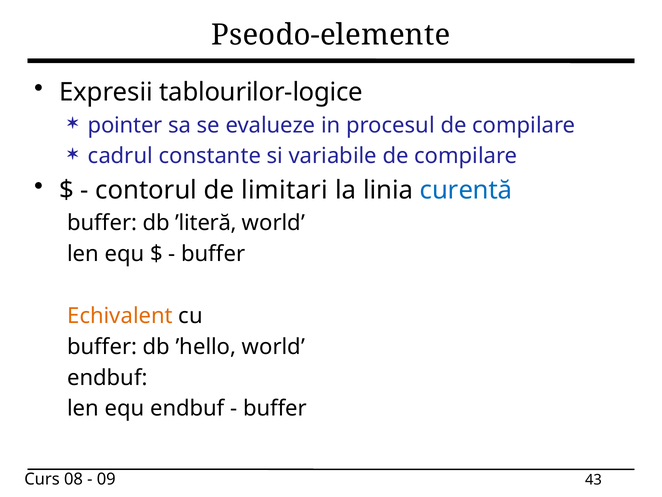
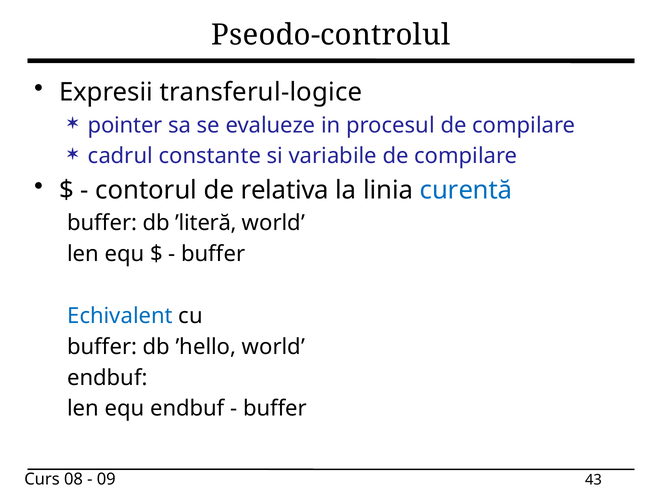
Pseodo-elemente: Pseodo-elemente -> Pseodo-controlul (331, 35)
tablourilor-logice: tablourilor-logice -> transferul-logice (261, 92)
limitari: limitari -> relativa (285, 190)
Echivalent colour: orange -> blue (120, 316)
